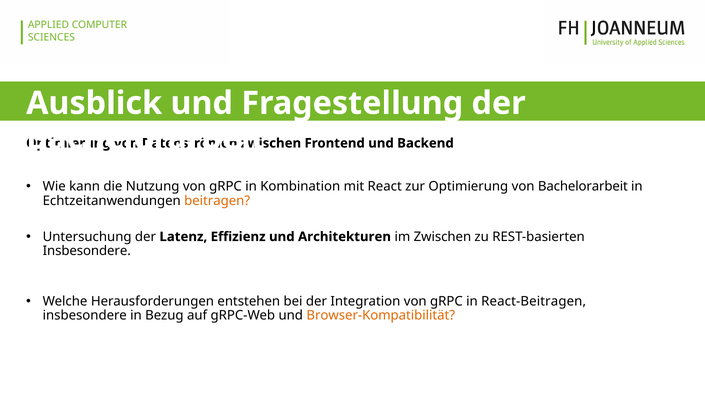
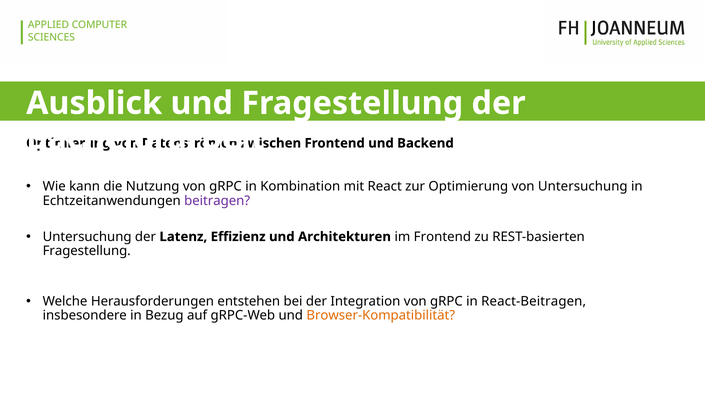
von Bachelorarbeit: Bachelorarbeit -> Untersuchung (583, 186)
beitragen colour: orange -> purple (217, 201)
im Zwischen: Zwischen -> Frontend (442, 236)
Insbesondere: Insbesondere -> Fragestellung (87, 251)
